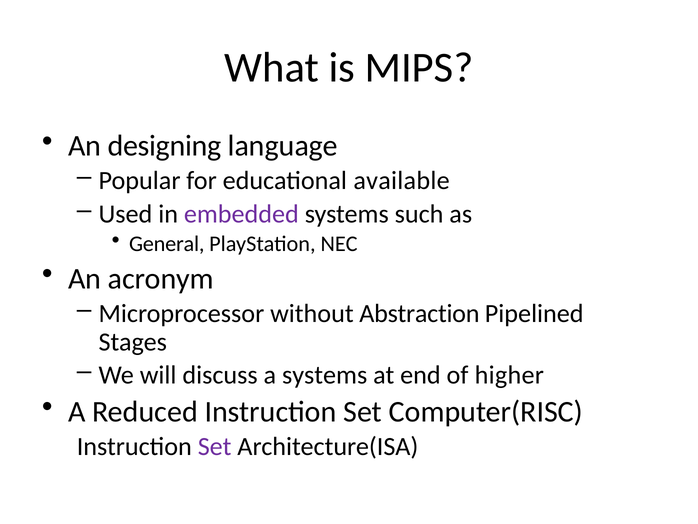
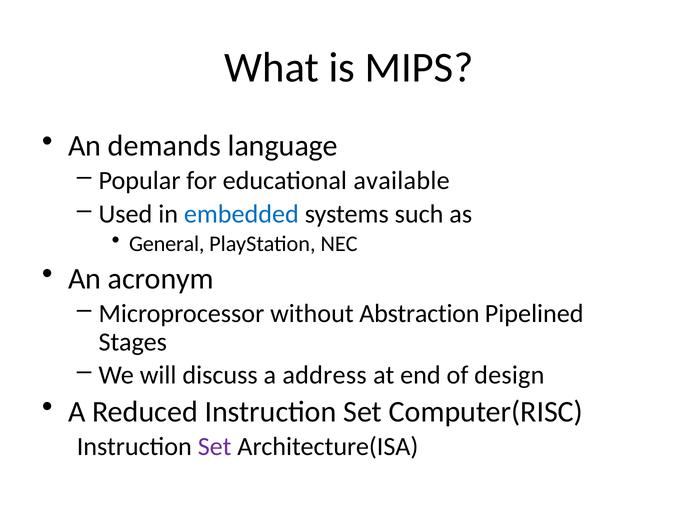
designing: designing -> demands (164, 146)
embedded colour: purple -> blue (241, 214)
a systems: systems -> address (325, 375)
higher: higher -> design (509, 375)
